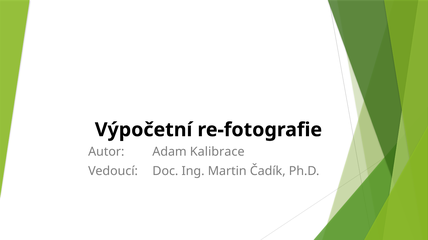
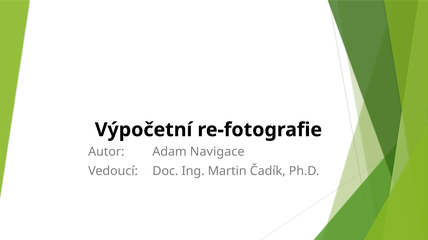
Kalibrace: Kalibrace -> Navigace (217, 152)
